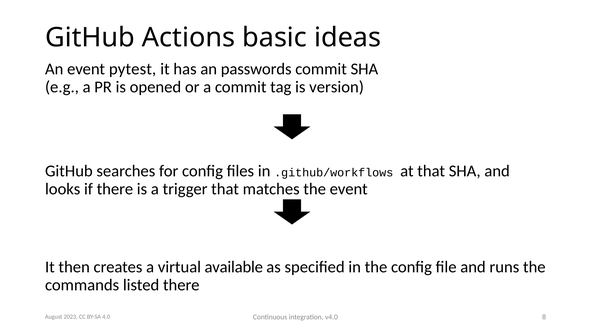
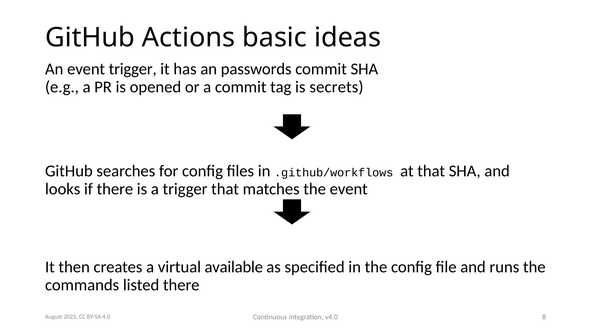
event pytest: pytest -> trigger (133, 69)
version: version -> secrets (336, 87)
